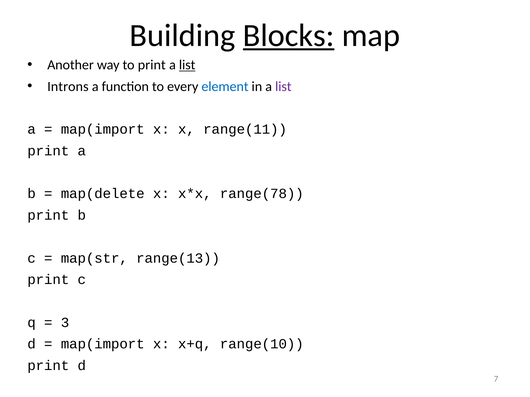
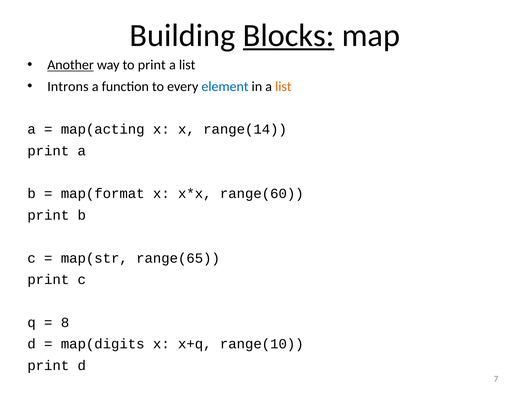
Another underline: none -> present (71, 65)
list underline: present -> none (187, 65)
list colour: purple -> orange (283, 87)
map(import: map(import -> map(acting (103, 129)
range(11: range(11 -> range(14 (245, 129)
map(delete: map(delete -> map(format (103, 194)
range(78: range(78 -> range(60 (262, 194)
range(13: range(13 -> range(65 (178, 258)
3: 3 -> 8 (65, 323)
map(import: map(import -> map(digits (103, 344)
